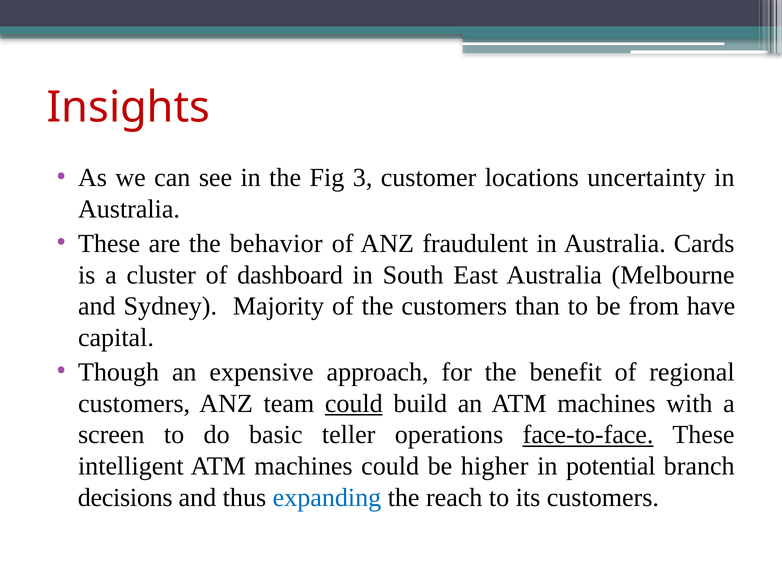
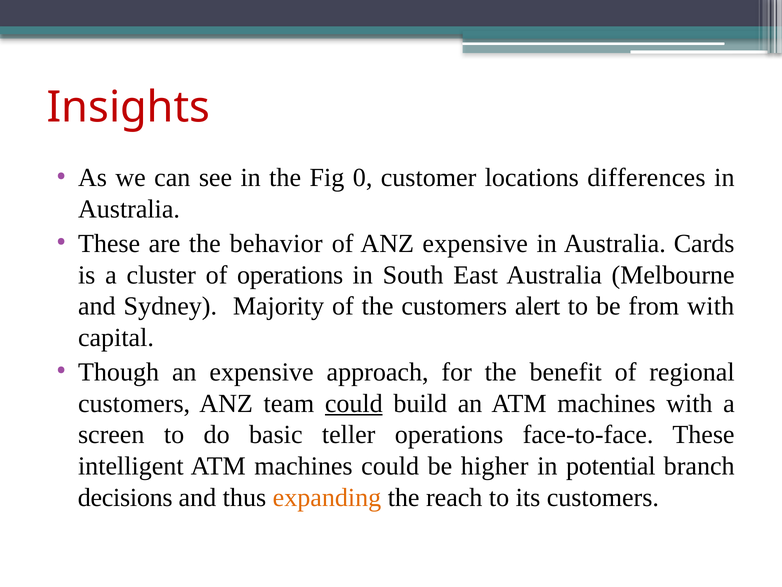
3: 3 -> 0 (363, 178)
uncertainty: uncertainty -> differences (646, 178)
ANZ fraudulent: fraudulent -> expensive (475, 244)
of dashboard: dashboard -> operations (290, 275)
than: than -> alert (538, 306)
from have: have -> with (711, 306)
face-to-face underline: present -> none (588, 434)
expanding colour: blue -> orange (327, 497)
